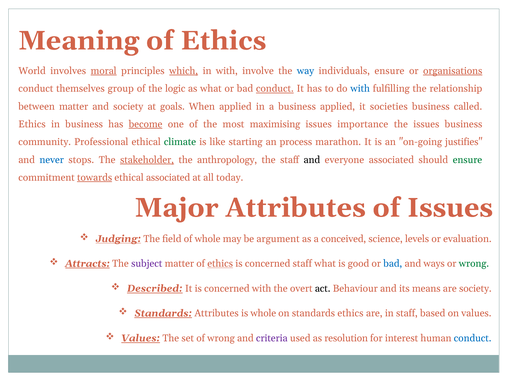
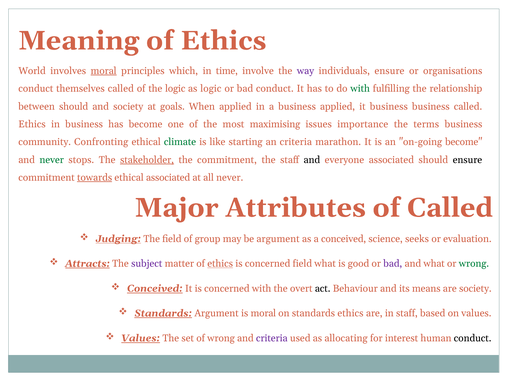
which underline: present -> none (184, 71)
in with: with -> time (227, 71)
way colour: blue -> purple (305, 71)
organisations underline: present -> none (453, 71)
themselves group: group -> called (121, 89)
as what: what -> logic (211, 89)
conduct underline: present -> none (275, 89)
with colour: blue -> green (360, 89)
between matter: matter -> should (74, 106)
it societies: societies -> business (389, 106)
become underline: present -> none (146, 124)
the issues: issues -> terms (426, 124)
Professional: Professional -> Confronting (101, 142)
an process: process -> criteria (296, 142)
on-going justifies: justifies -> become (464, 142)
never colour: blue -> green (52, 160)
the anthropology: anthropology -> commitment (227, 160)
ensure colour: green -> black (467, 160)
all today: today -> never (230, 178)
of Issues: Issues -> Called (450, 208)
of whole: whole -> group (208, 239)
levels: levels -> seeks (417, 239)
concerned staff: staff -> field (302, 264)
bad colour: blue -> purple (393, 264)
and ways: ways -> what (434, 264)
Described: Described -> Conceived (155, 288)
Standards Attributes: Attributes -> Argument (217, 313)
is whole: whole -> moral (263, 313)
resolution: resolution -> allocating (346, 338)
conduct colour: blue -> black (473, 338)
